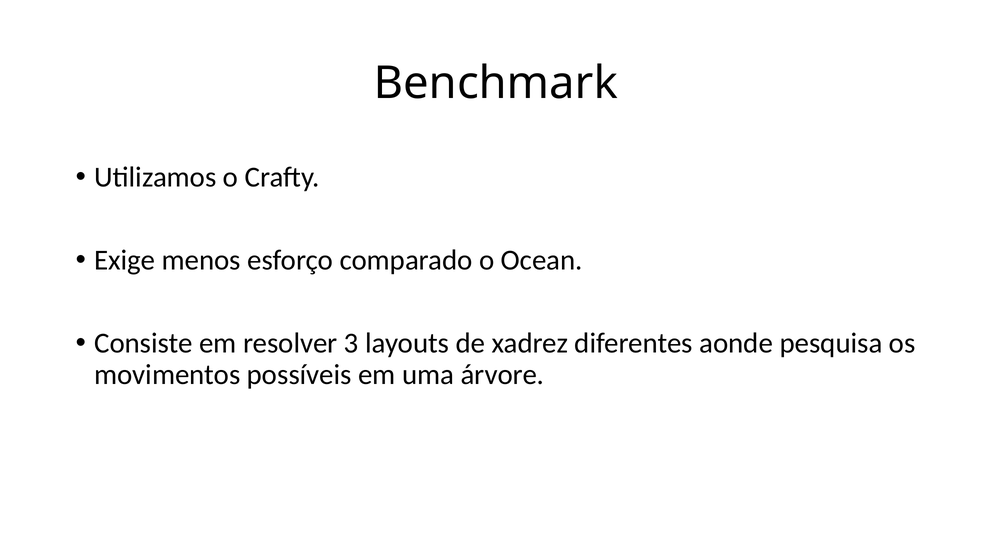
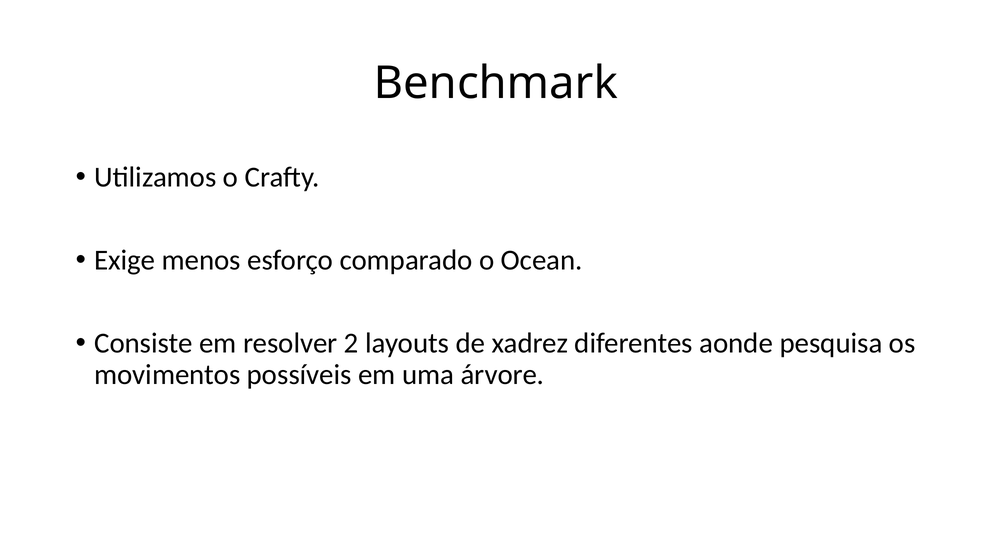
3: 3 -> 2 (351, 343)
